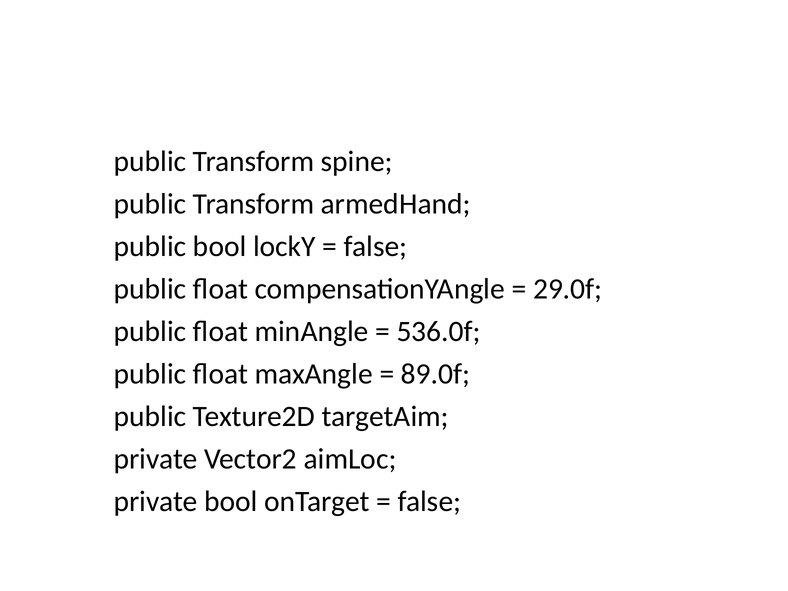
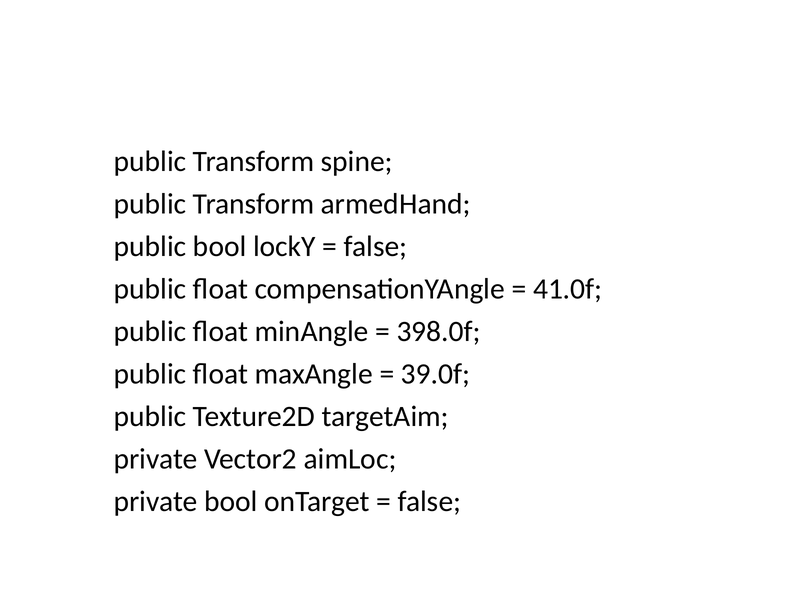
29.0f: 29.0f -> 41.0f (568, 289)
536.0f: 536.0f -> 398.0f (439, 332)
89.0f: 89.0f -> 39.0f (436, 374)
